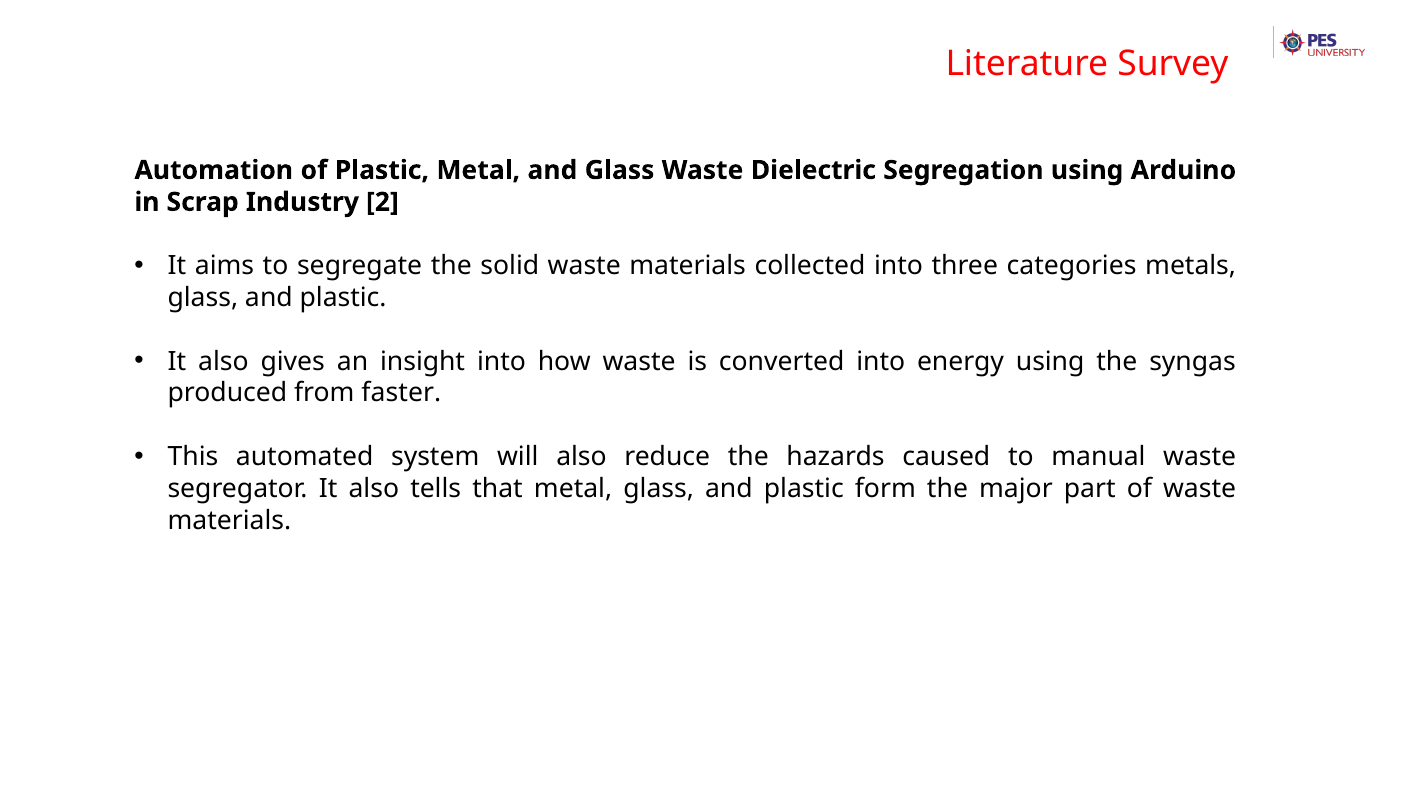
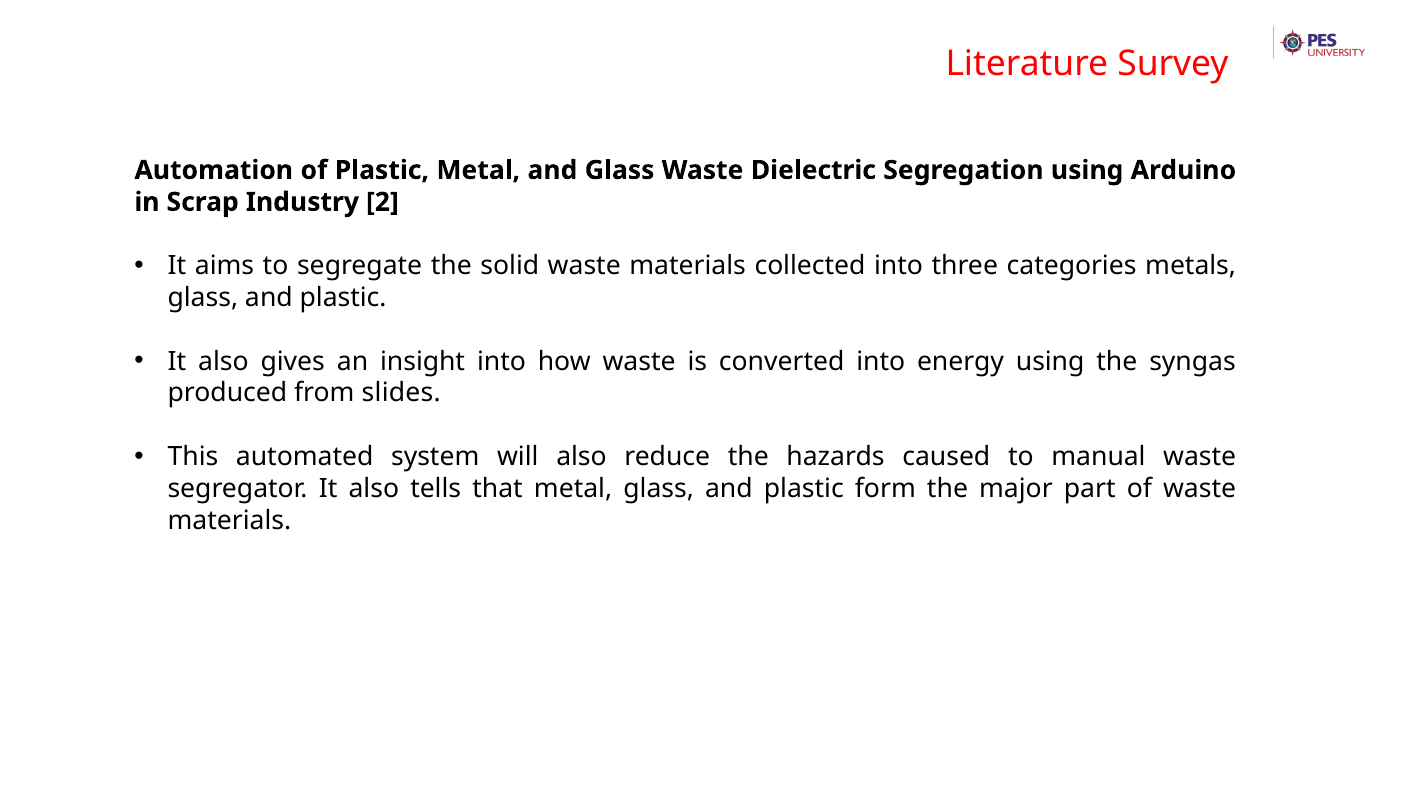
faster: faster -> slides (401, 393)
